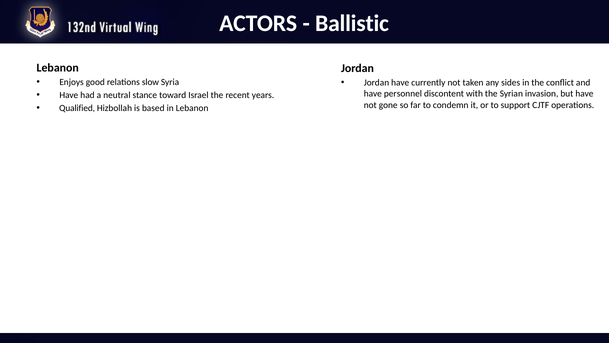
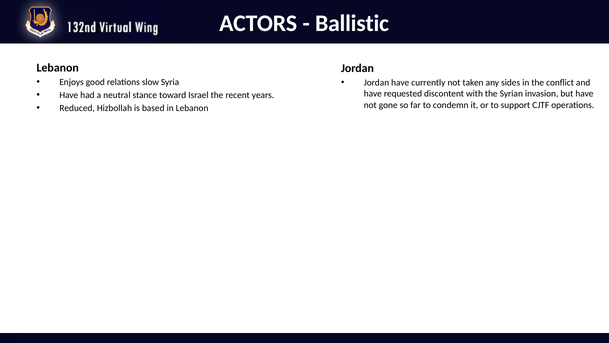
personnel: personnel -> requested (403, 94)
Qualified: Qualified -> Reduced (77, 108)
